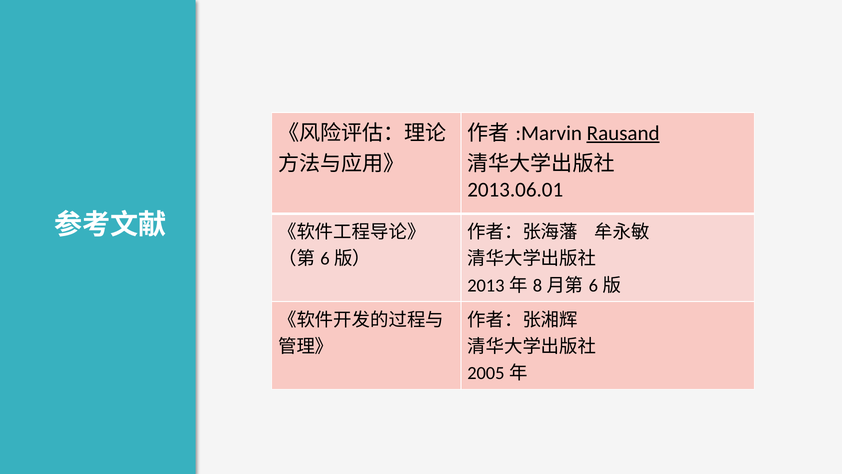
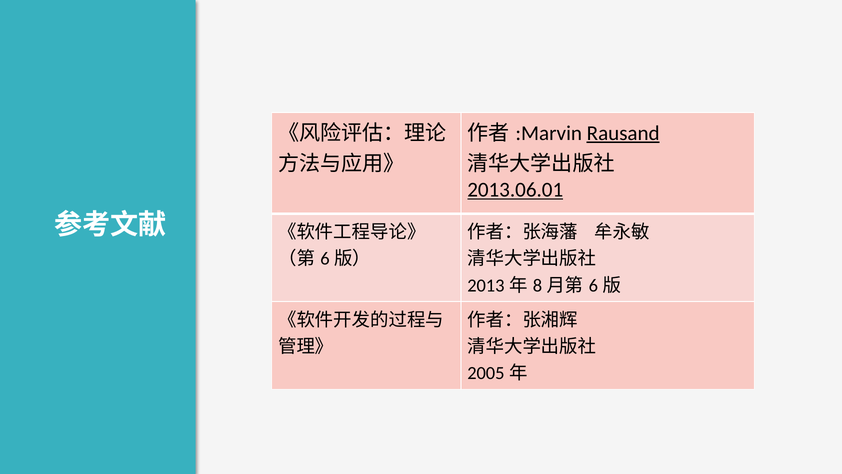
2013.06.01 underline: none -> present (515, 190)
